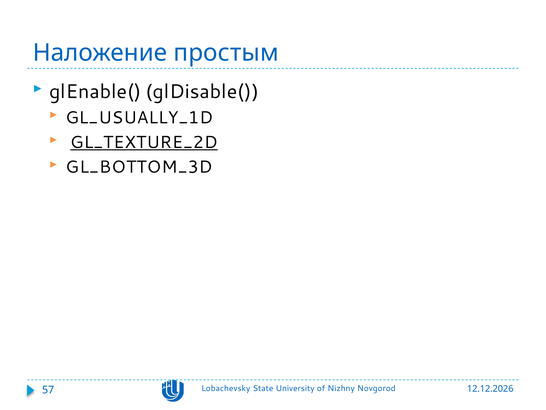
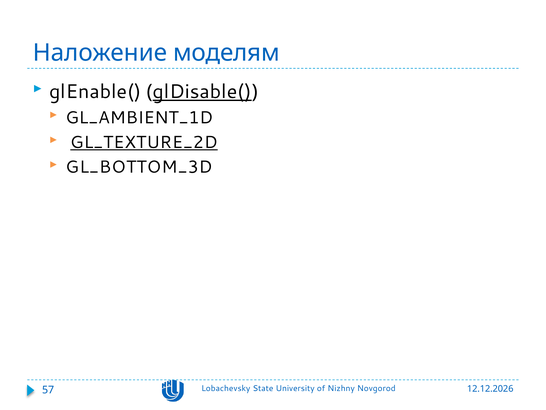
простым: простым -> моделям (226, 53)
glDisable( underline: none -> present (202, 92)
GL_USUALLY_1D: GL_USUALLY_1D -> GL_AMBIENT_1D (139, 118)
